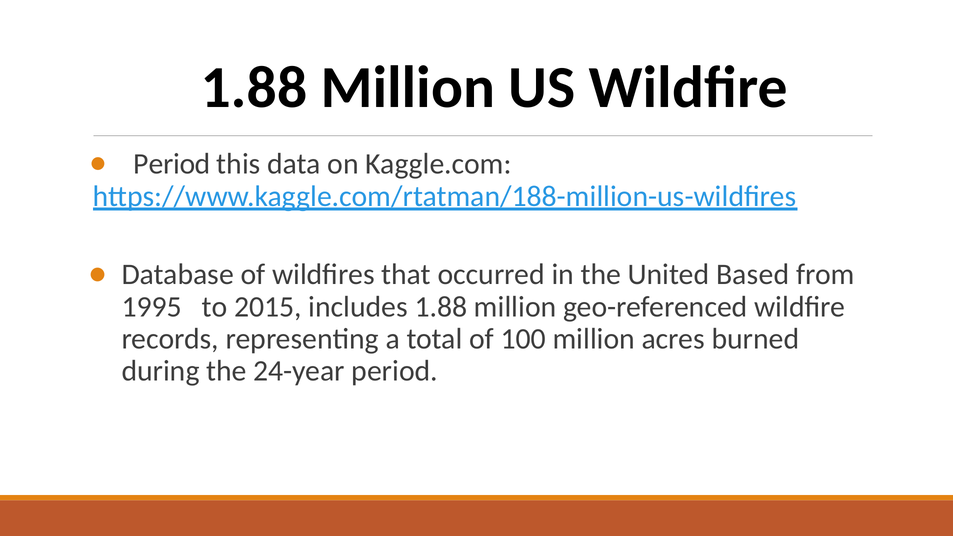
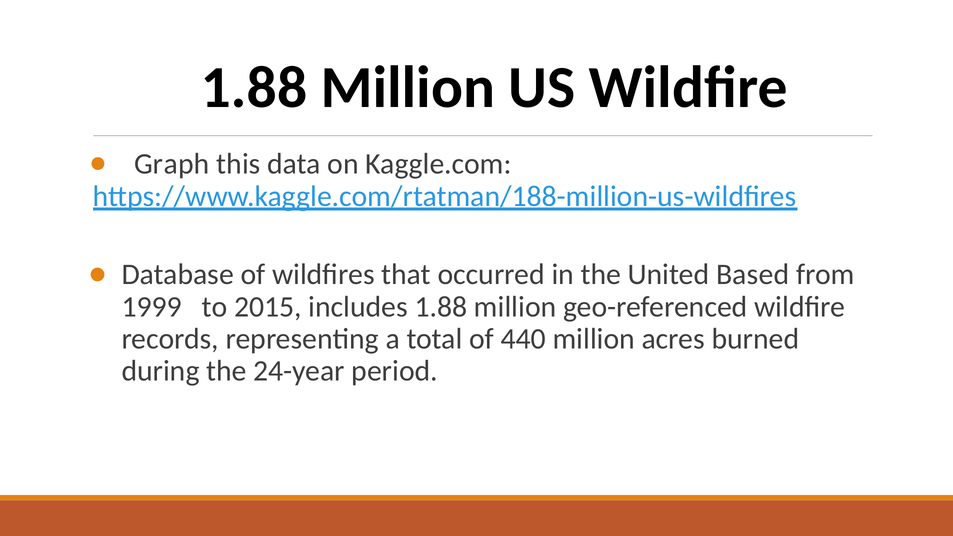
Period: Period -> Graph (172, 164)
1995: 1995 -> 1999 (152, 307)
100: 100 -> 440 (523, 339)
